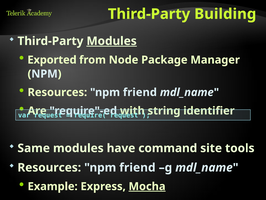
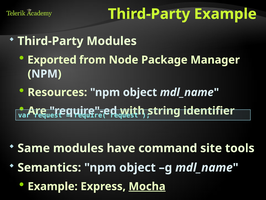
Third-Party Building: Building -> Example (225, 14)
Modules underline: present -> none (112, 41)
friend: friend -> object (140, 92)
Resources: Resources -> Semantics (49, 167)
friend: friend -> object (137, 167)
